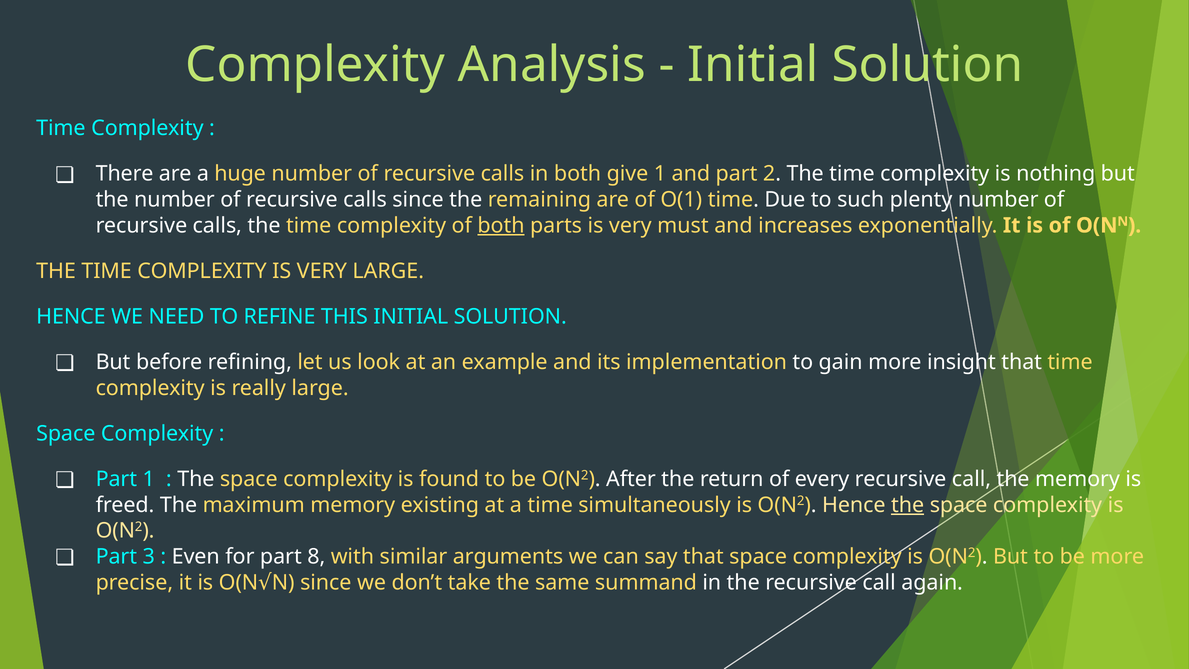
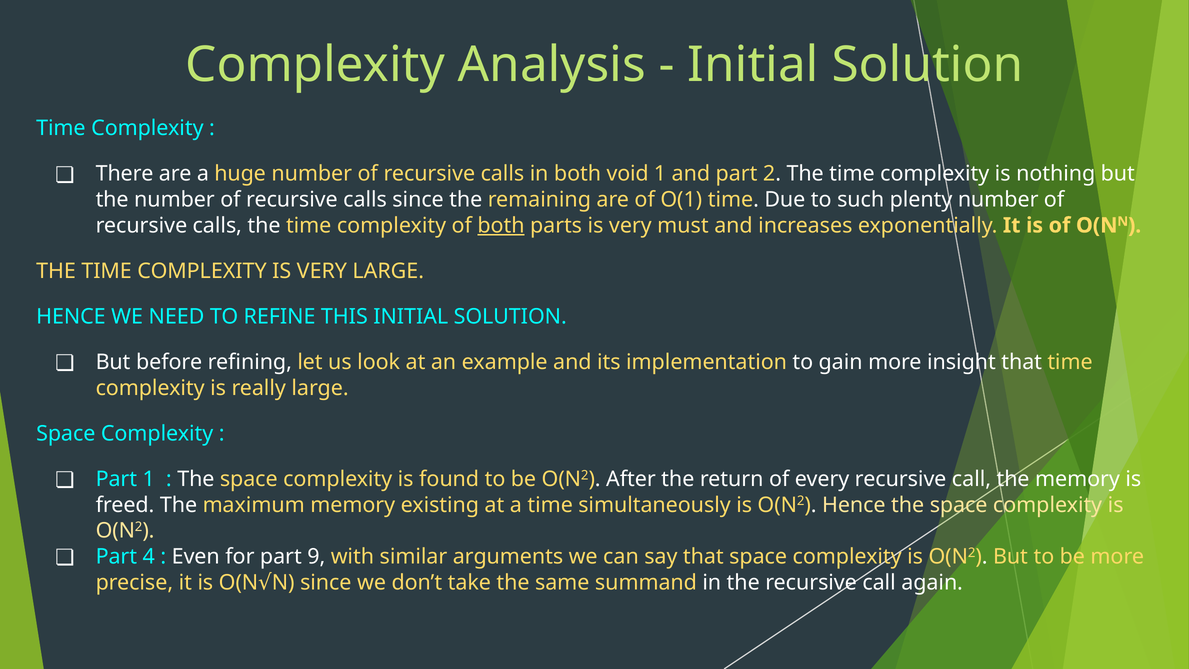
give: give -> void (628, 174)
the underline: present -> none (908, 505)
3: 3 -> 4 (149, 557)
8: 8 -> 9 (316, 557)
